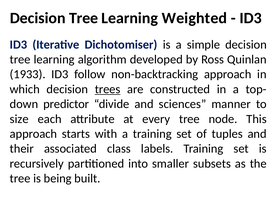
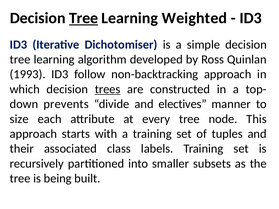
Tree underline: none -> present (84, 18)
1933: 1933 -> 1993 (28, 74)
predictor: predictor -> prevents (66, 104)
sciences: sciences -> electives (183, 104)
